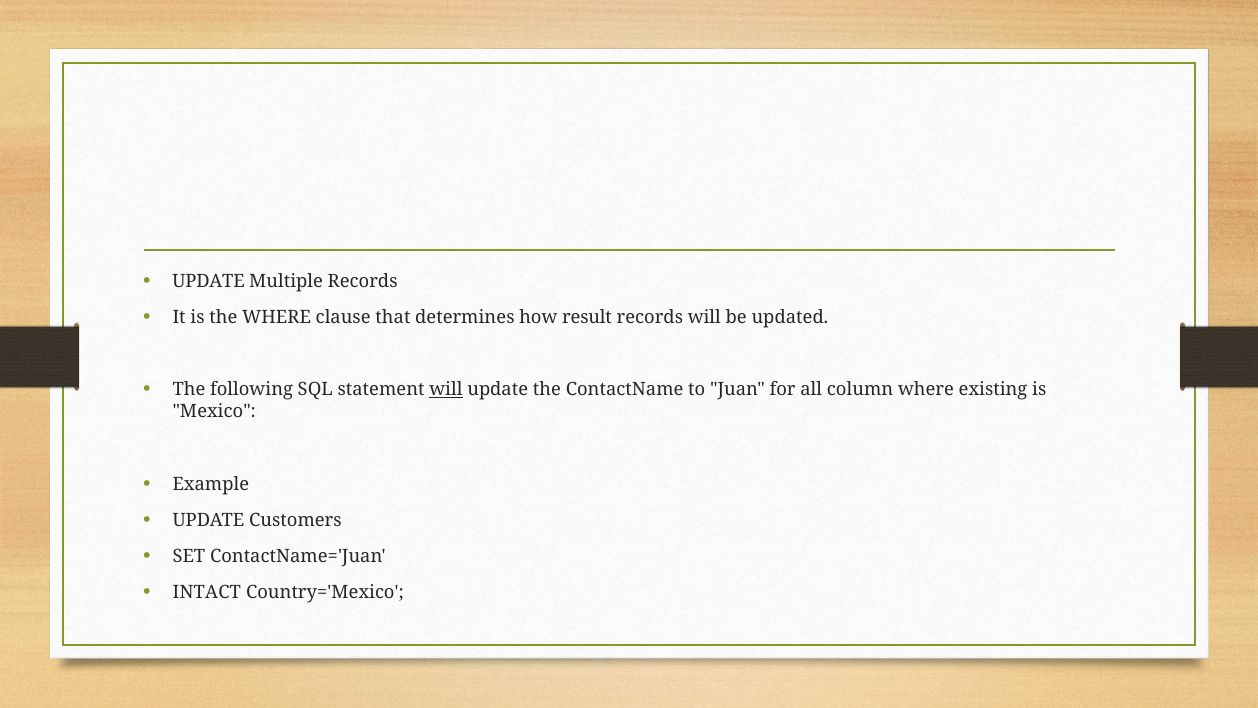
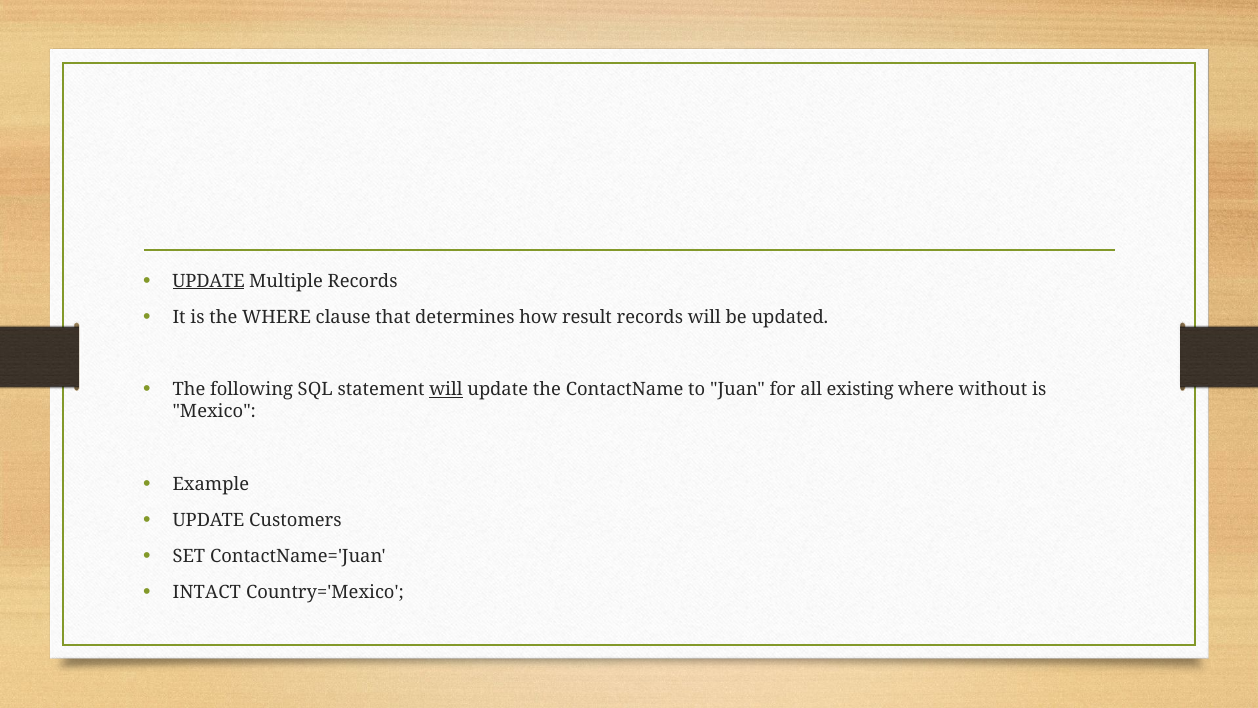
UPDATE underline: none -> present (209, 281)
column: column -> existing (860, 389)
existing: existing -> without (993, 389)
